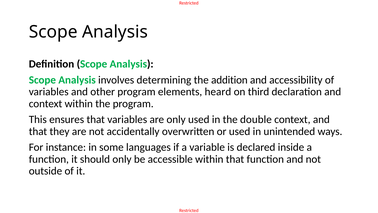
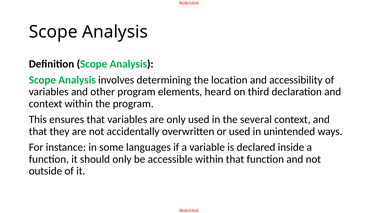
addition: addition -> location (229, 80)
double: double -> several (256, 119)
